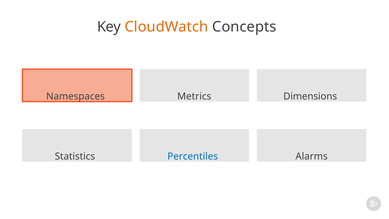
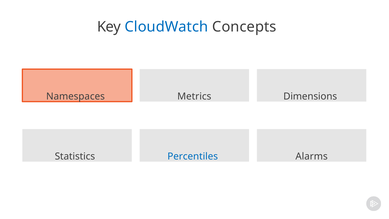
CloudWatch colour: orange -> blue (166, 27)
